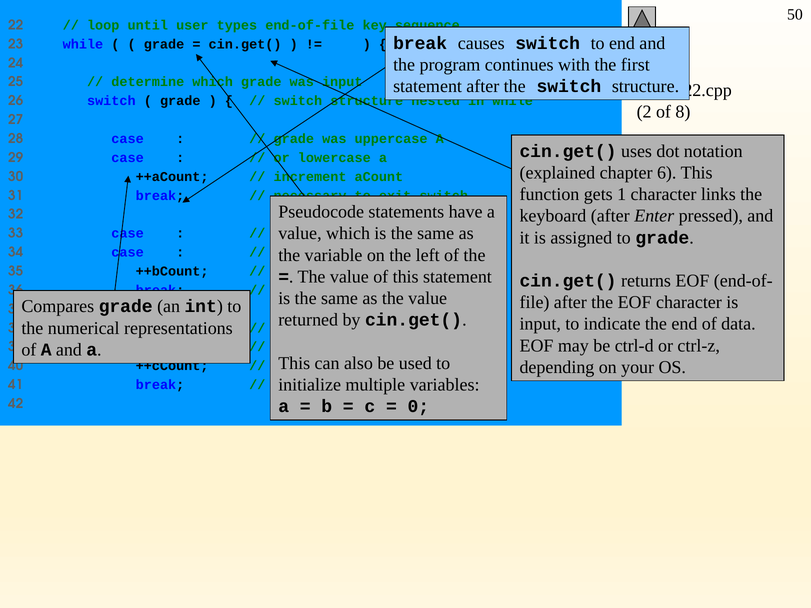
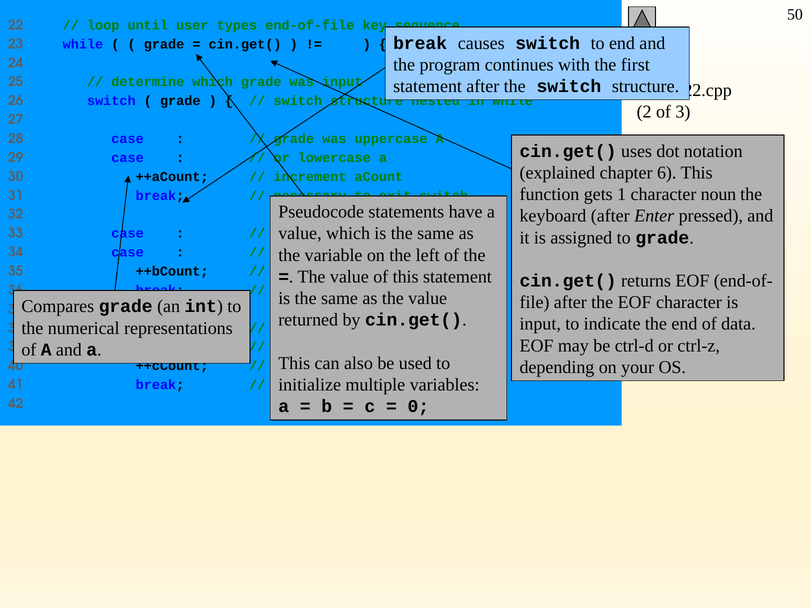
8: 8 -> 3 (683, 112)
links: links -> noun (718, 194)
